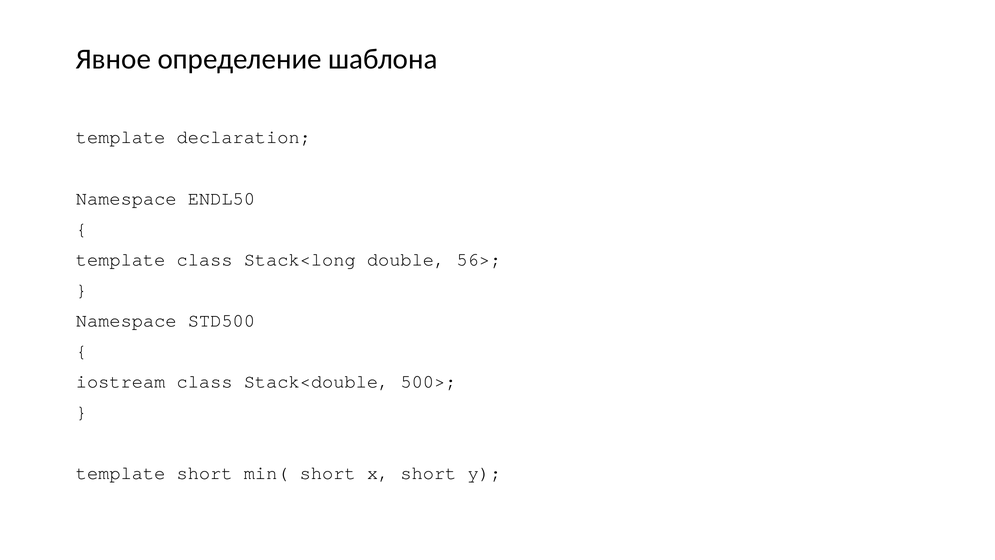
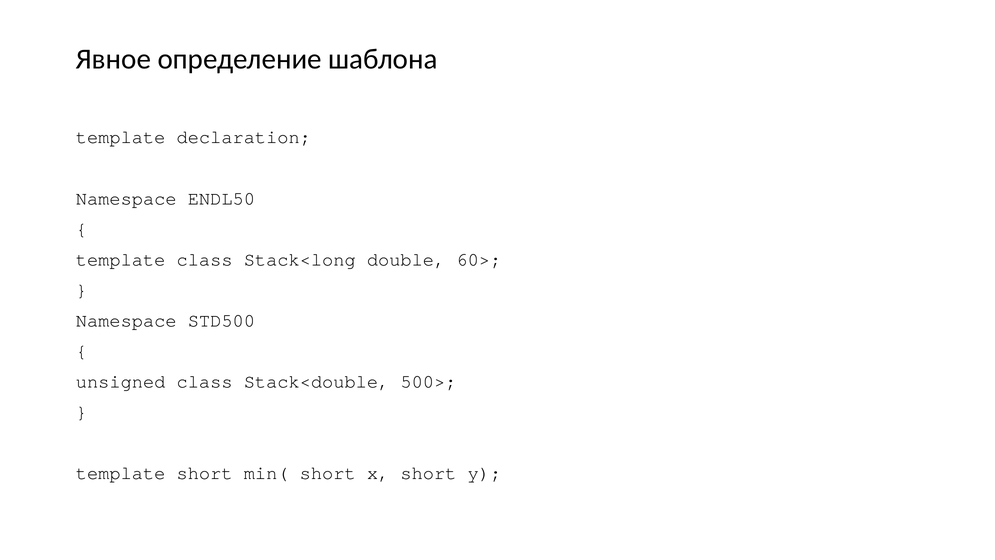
56>: 56> -> 60> (479, 259)
iostream: iostream -> unsigned (121, 381)
